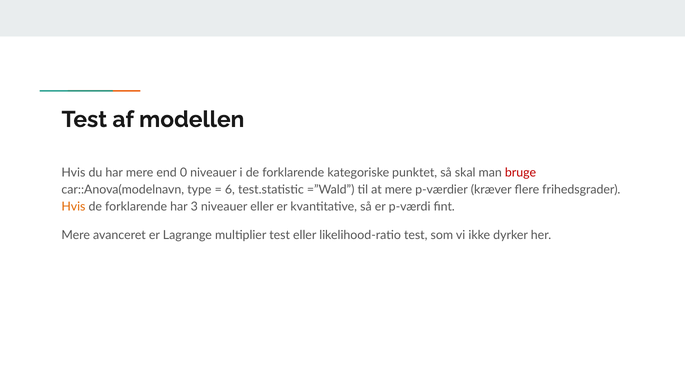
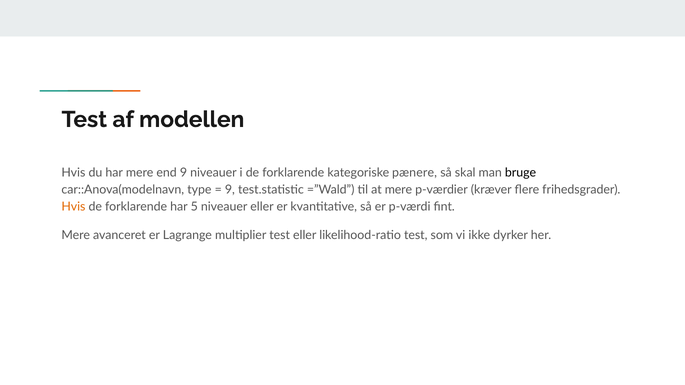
end 0: 0 -> 9 (183, 173)
punktet: punktet -> pænere (415, 173)
bruge colour: red -> black (521, 173)
6: 6 -> 9 (230, 190)
3: 3 -> 5 (194, 207)
